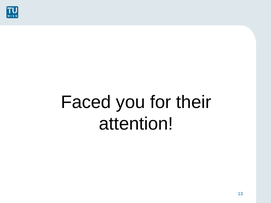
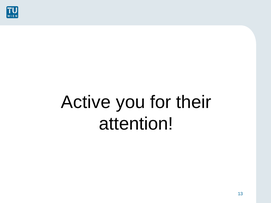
Faced: Faced -> Active (86, 102)
